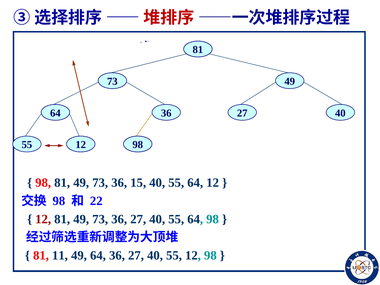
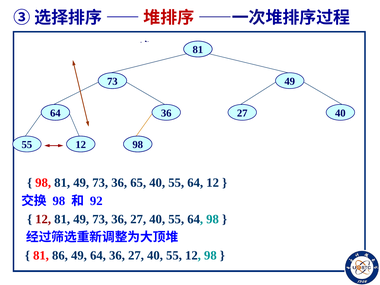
15: 15 -> 65 (138, 183)
22: 22 -> 92 (96, 201)
11: 11 -> 86 (60, 255)
